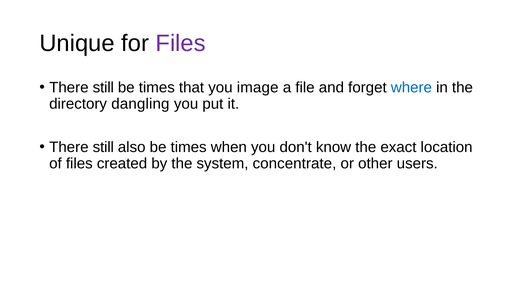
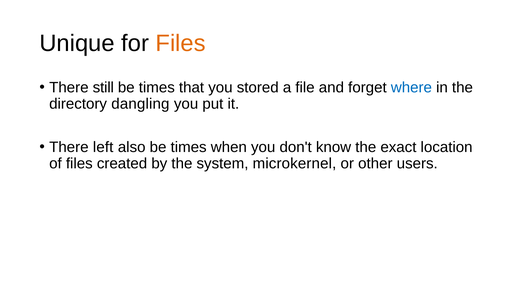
Files colour: purple -> orange (181, 44)
image: image -> stored (258, 88)
still: still -> left (103, 147)
concentrate: concentrate -> microkernel (294, 164)
